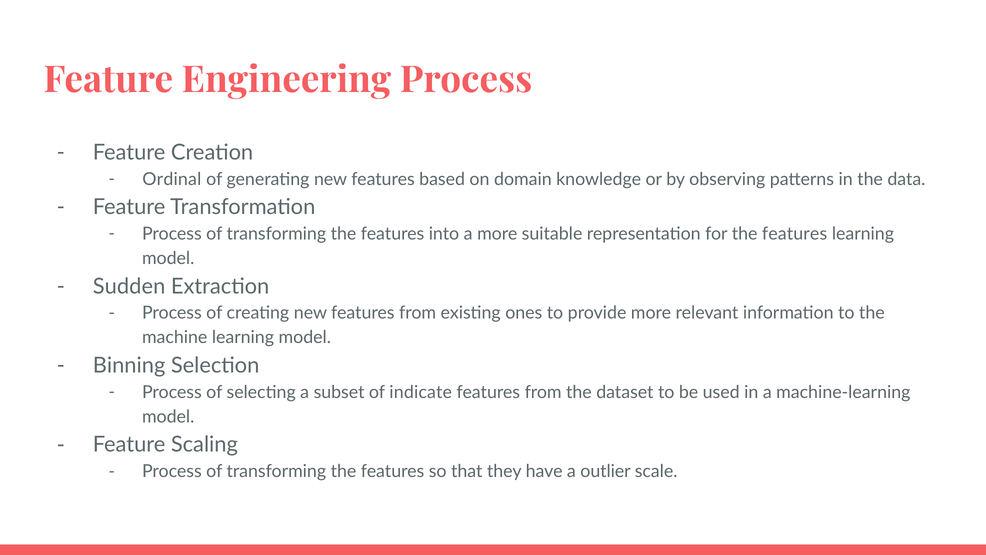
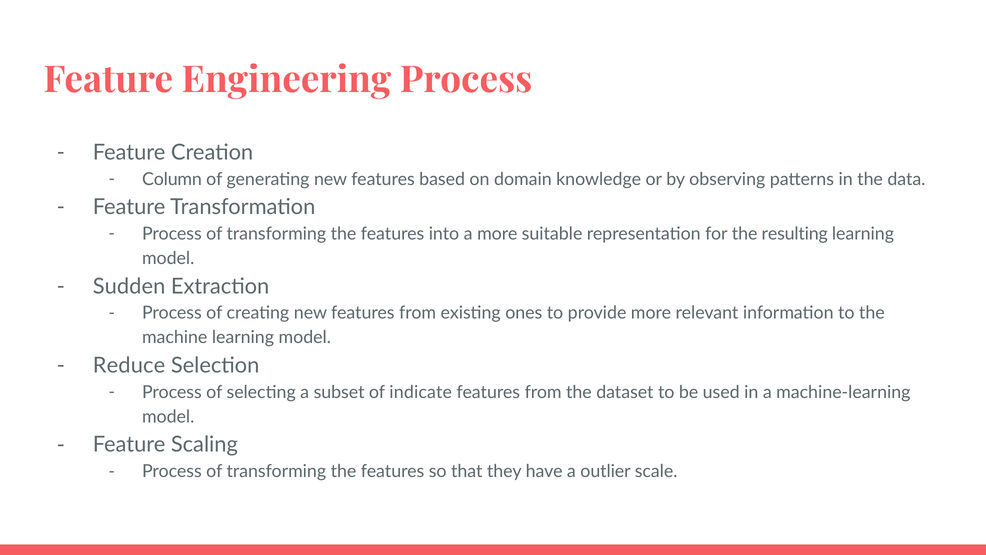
Ordinal: Ordinal -> Column (172, 179)
for the features: features -> resulting (795, 234)
Binning: Binning -> Reduce (129, 365)
